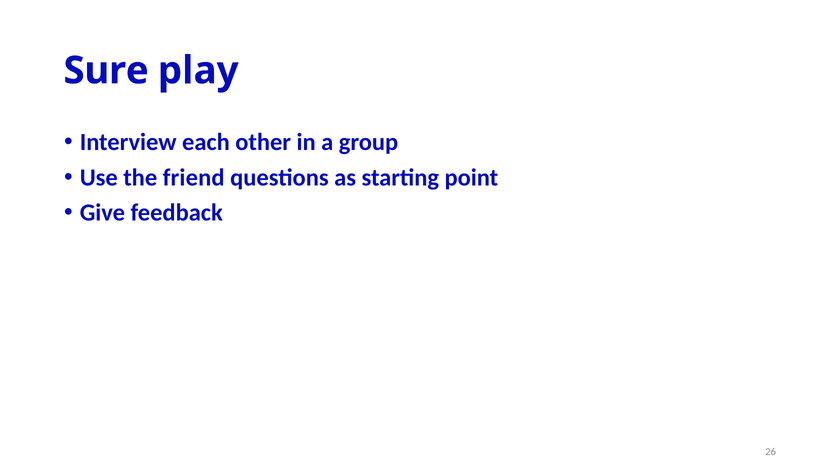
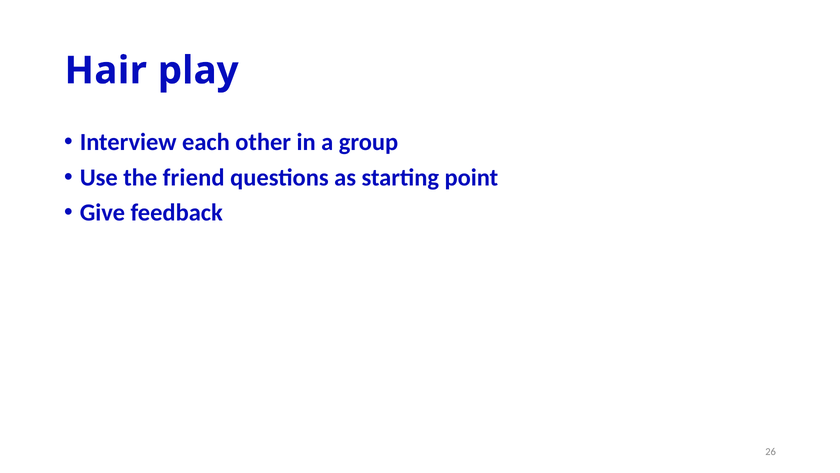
Sure: Sure -> Hair (106, 71)
